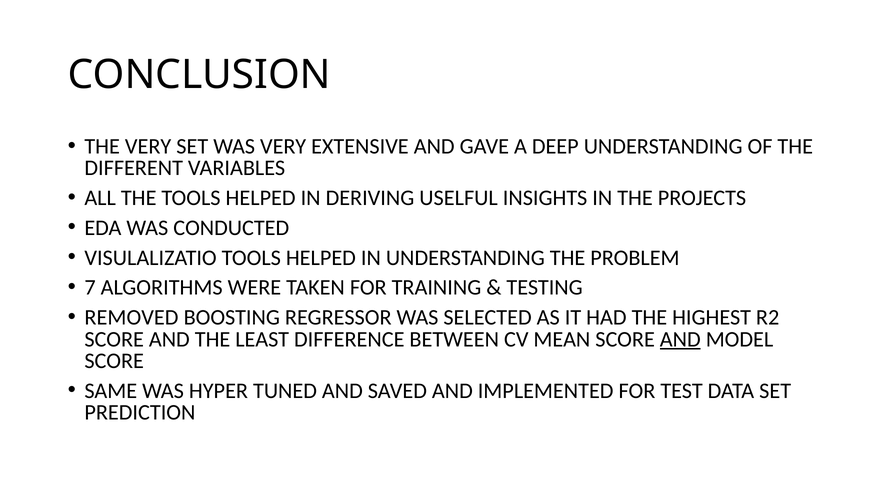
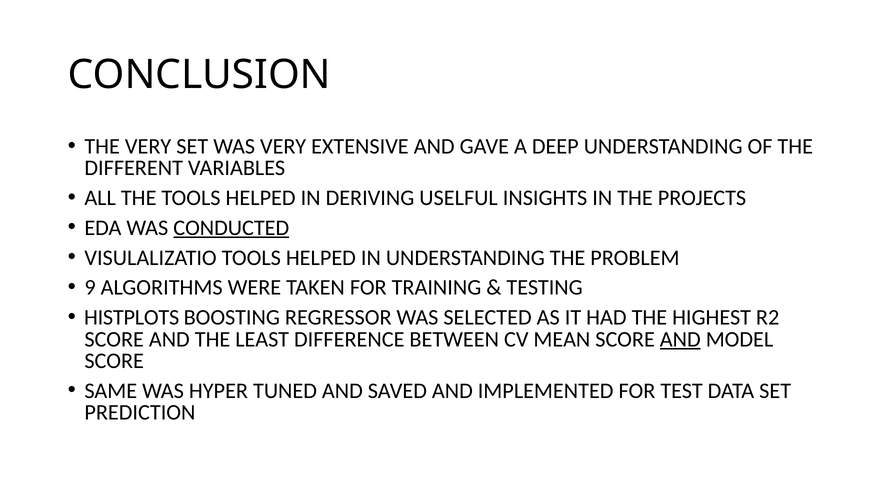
CONDUCTED underline: none -> present (231, 228)
7: 7 -> 9 (90, 288)
REMOVED: REMOVED -> HISTPLOTS (132, 318)
